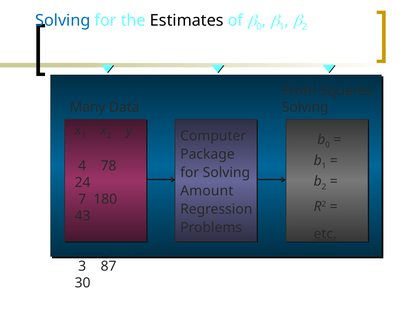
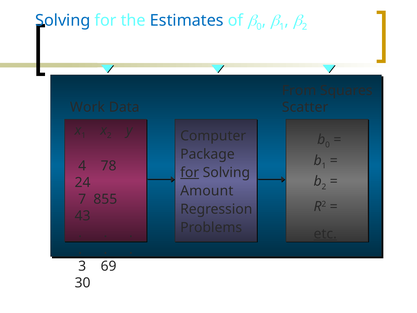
Estimates colour: black -> blue (187, 21)
Many: Many -> Work (87, 107)
Solving: Solving -> Scatter (305, 107)
for underline: none -> present (190, 172)
180: 180 -> 855 (105, 199)
87: 87 -> 69 (109, 266)
